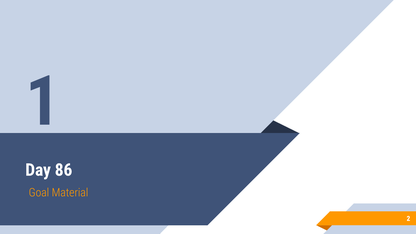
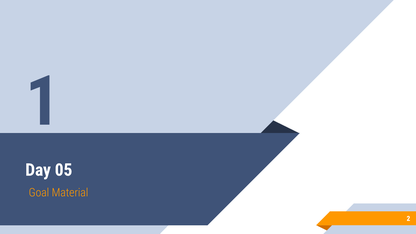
86: 86 -> 05 (64, 170)
